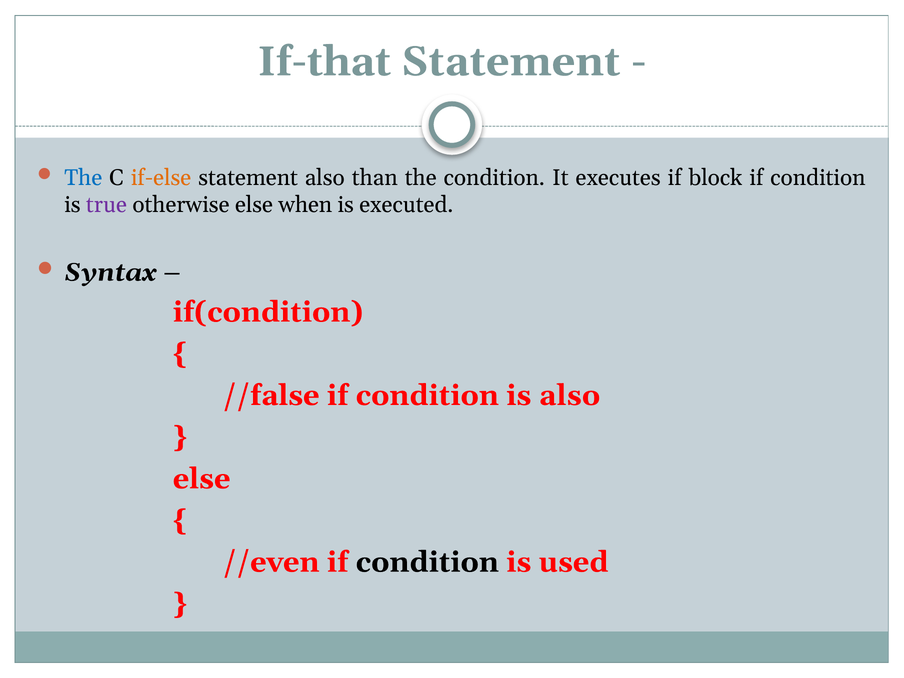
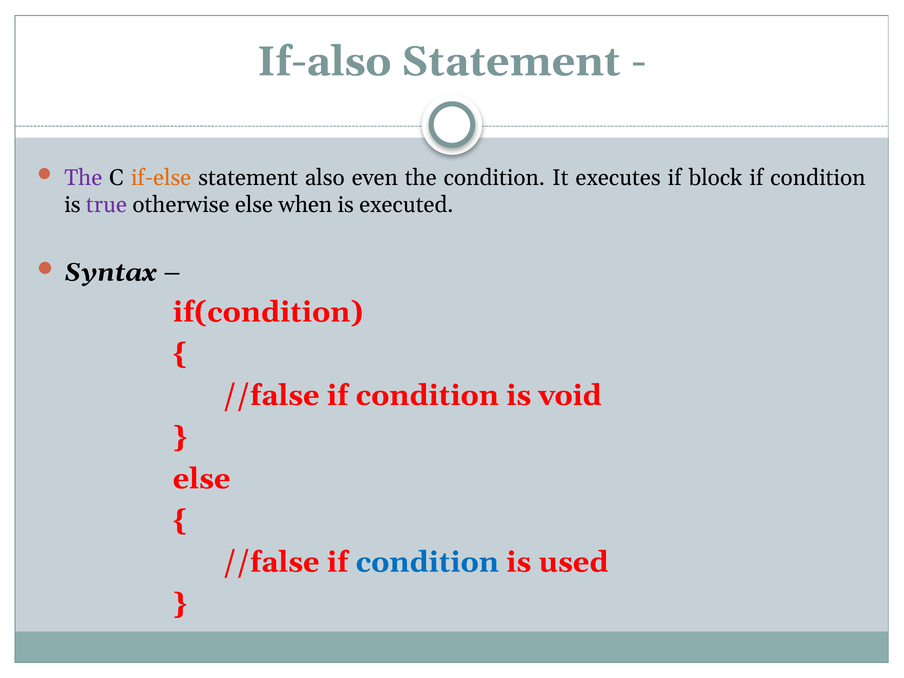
If-that: If-that -> If-also (324, 62)
The colour: blue -> purple (83, 178)
than: than -> even (375, 178)
is also: also -> void (570, 395)
//even: //even -> //false (271, 562)
condition colour: black -> blue (427, 562)
